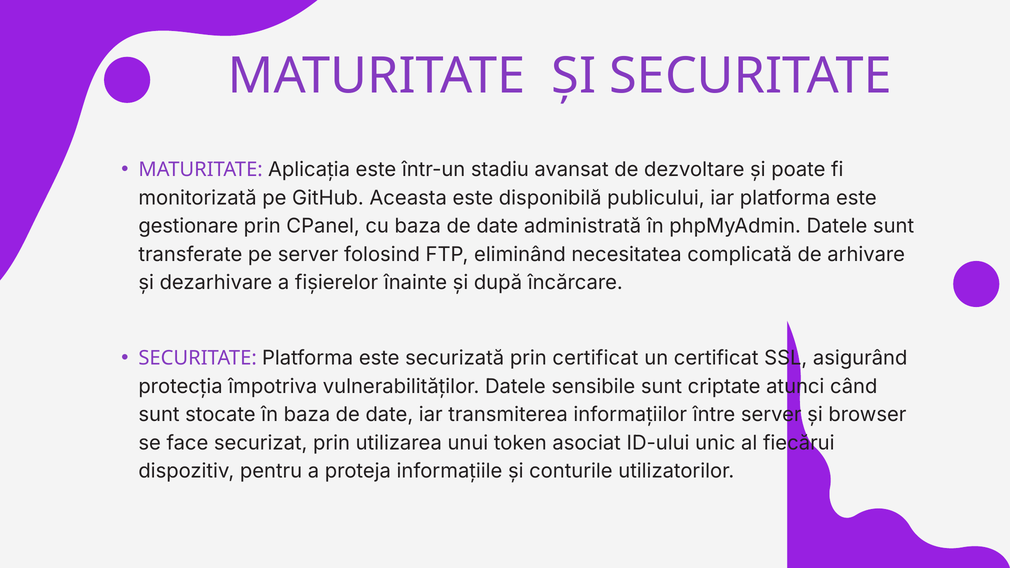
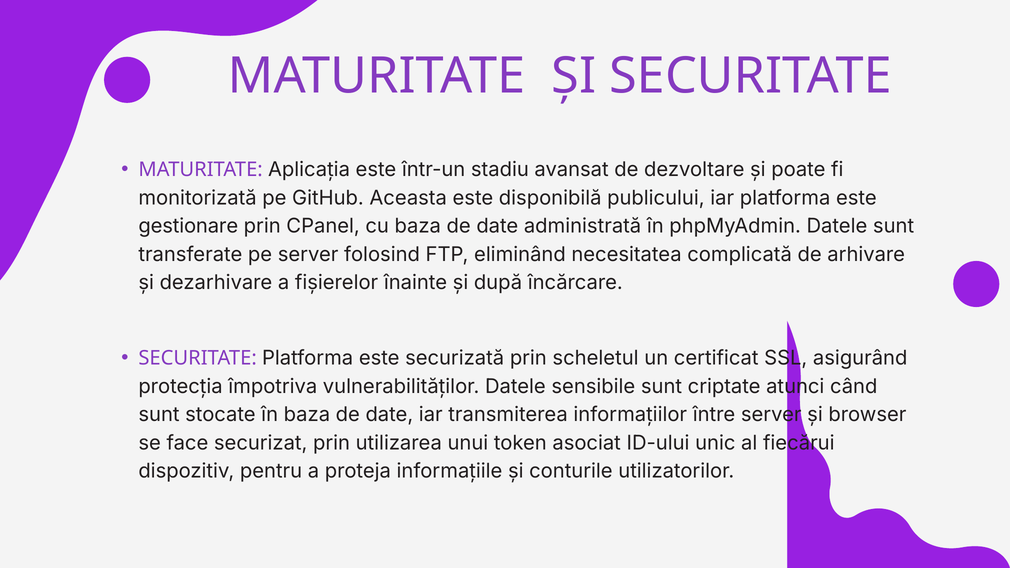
prin certificat: certificat -> scheletul (596, 358)
